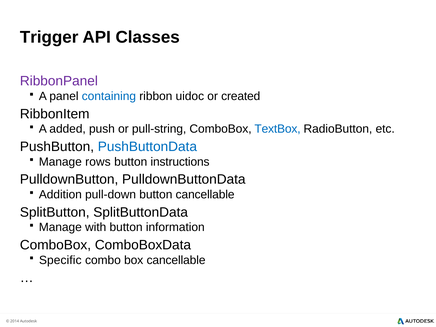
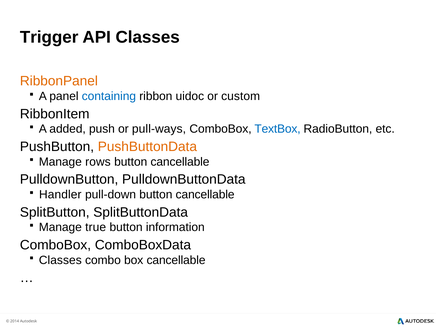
RibbonPanel colour: purple -> orange (59, 81)
created: created -> custom (241, 96)
pull-string: pull-string -> pull-ways (159, 129)
PushButtonData colour: blue -> orange (147, 147)
instructions: instructions -> cancellable (180, 162)
Addition: Addition -> Handler (60, 195)
with: with -> true (96, 227)
Specific: Specific -> Classes (60, 260)
